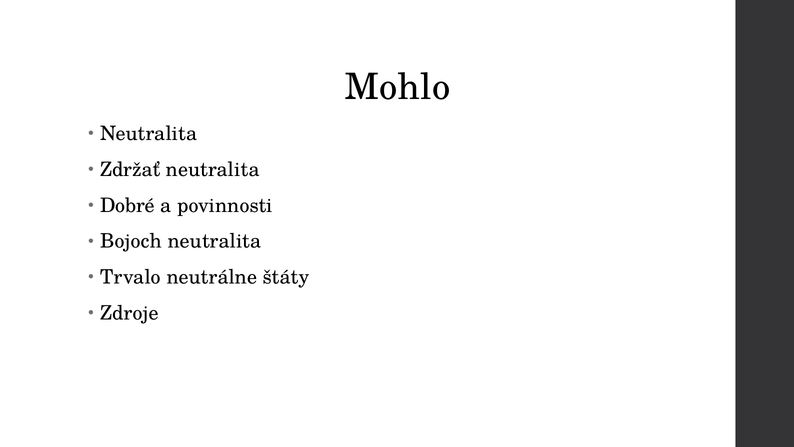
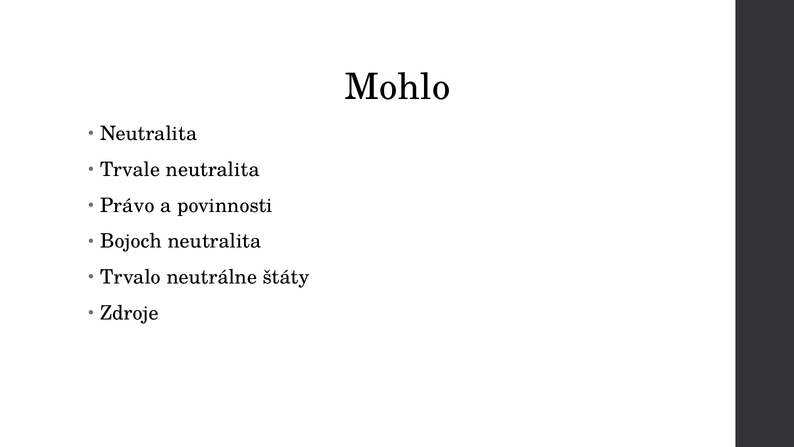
Zdržať: Zdržať -> Trvale (130, 169)
Dobré: Dobré -> Právo (127, 205)
